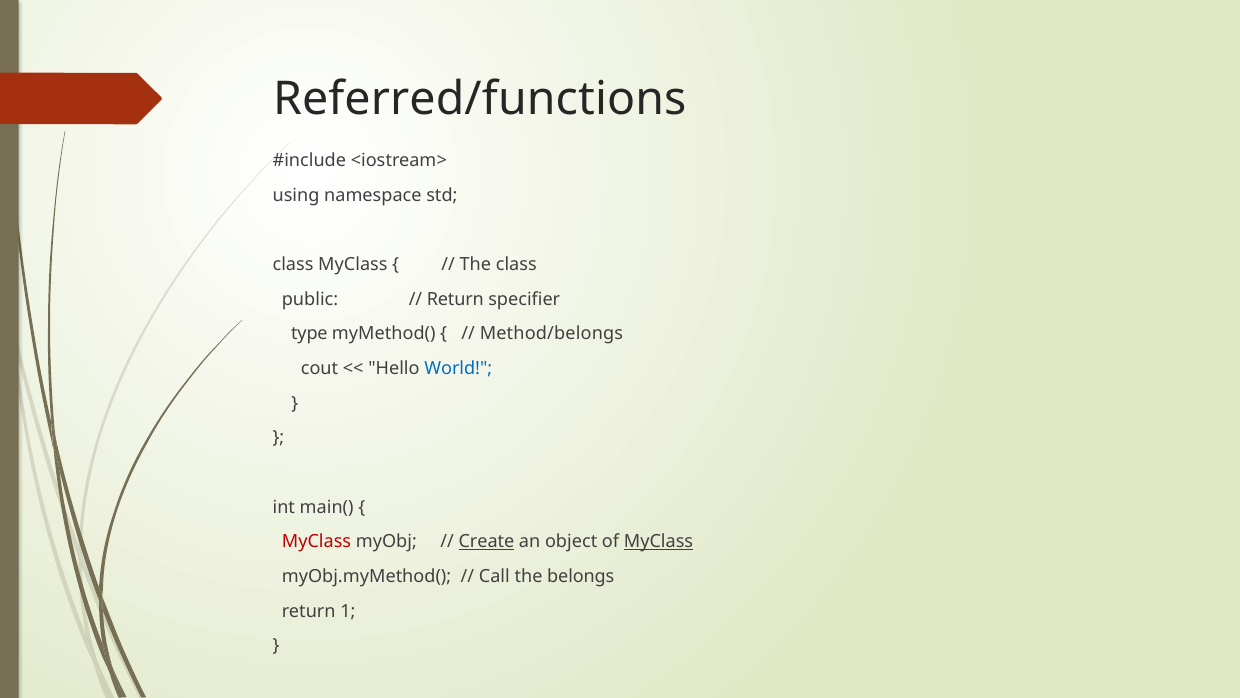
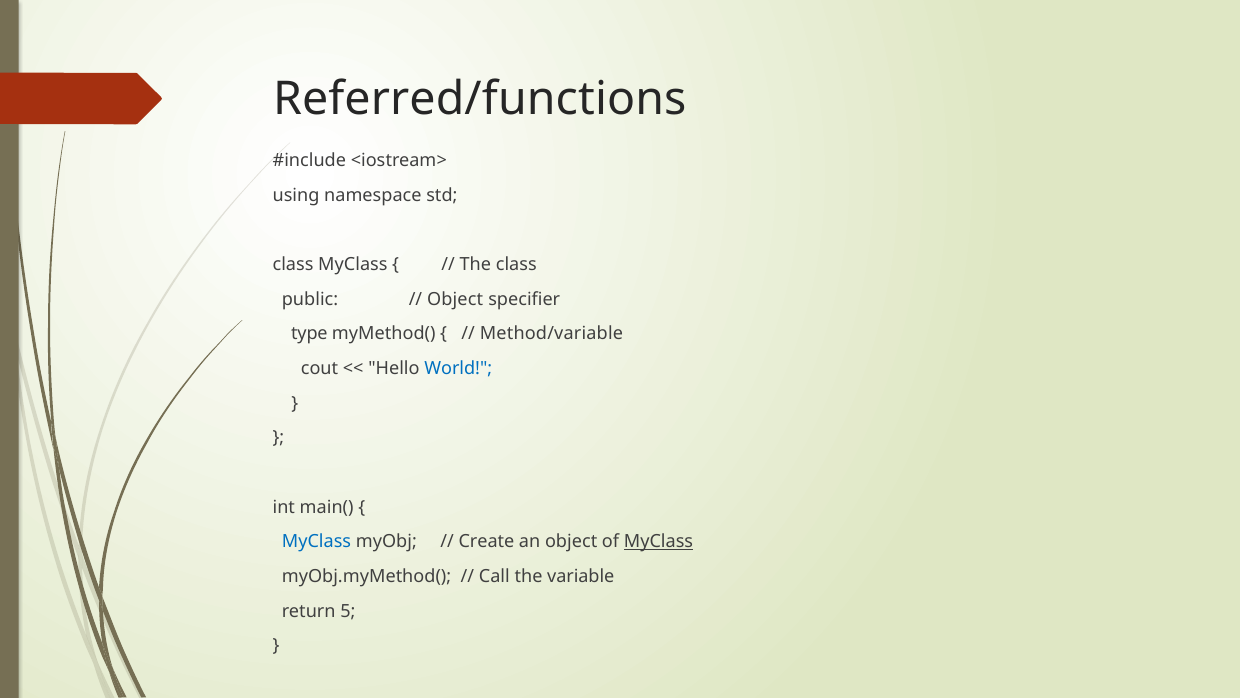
Return: Return -> Object (455, 299)
Method/belongs: Method/belongs -> Method/variable (551, 334)
MyClass colour: red -> blue (317, 541)
Create underline: present -> none (486, 541)
belongs: belongs -> variable (581, 576)
1: 1 -> 5 (348, 611)
